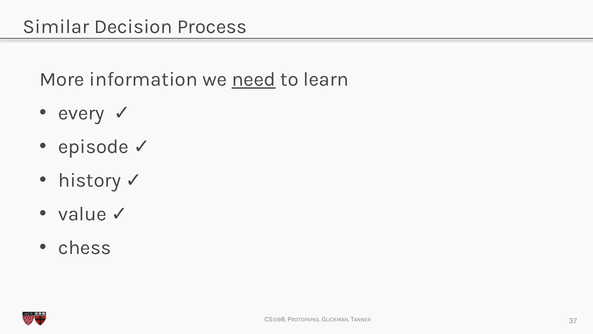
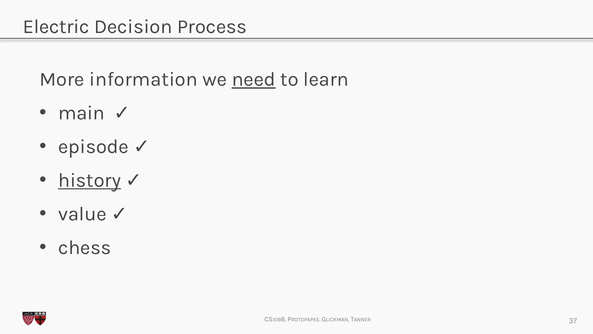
Similar: Similar -> Electric (56, 27)
every: every -> main (81, 113)
history underline: none -> present (90, 180)
